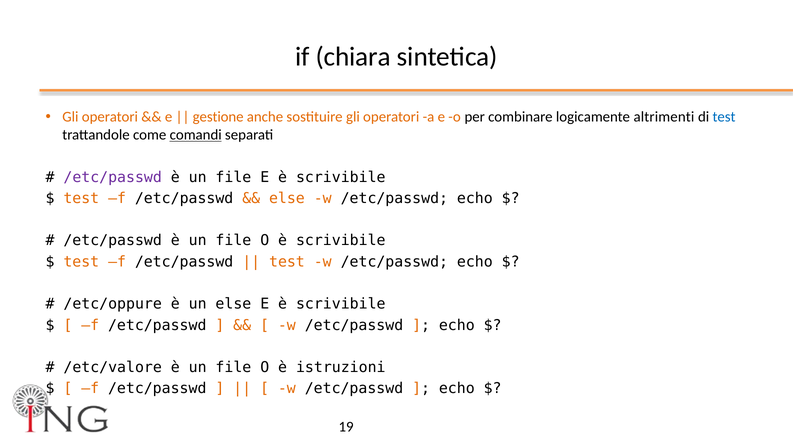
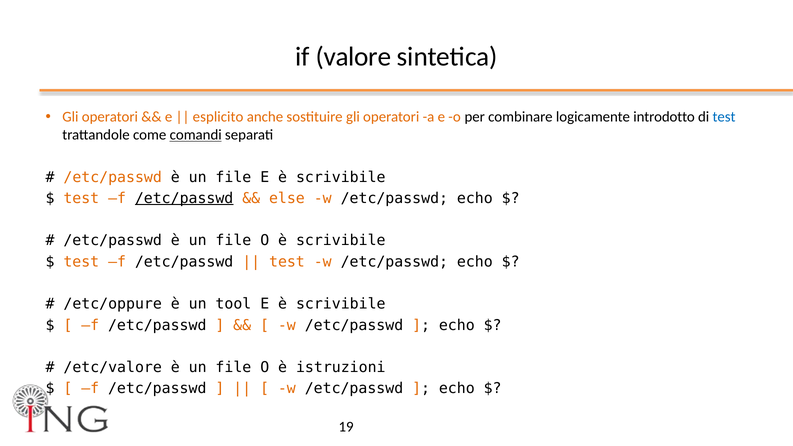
chiara: chiara -> valore (353, 57)
gestione: gestione -> esplicito (218, 117)
altrimenti: altrimenti -> introdotto (664, 117)
/etc/passwd colour: purple -> orange (113, 177)
/etc/passwd underline: none -> present (184, 198)
un else: else -> tool (233, 304)
